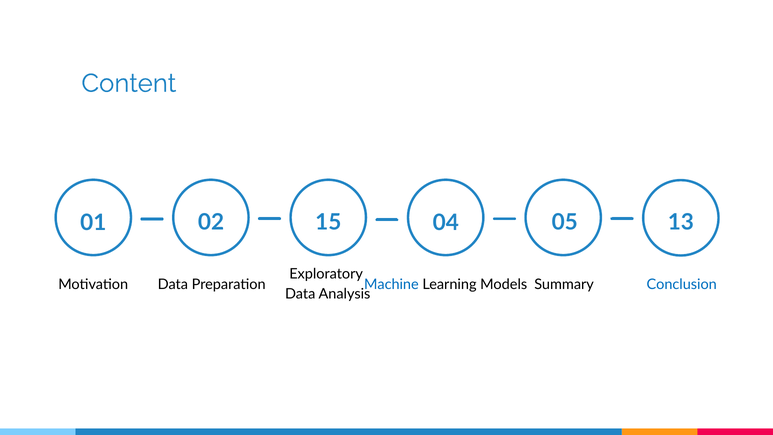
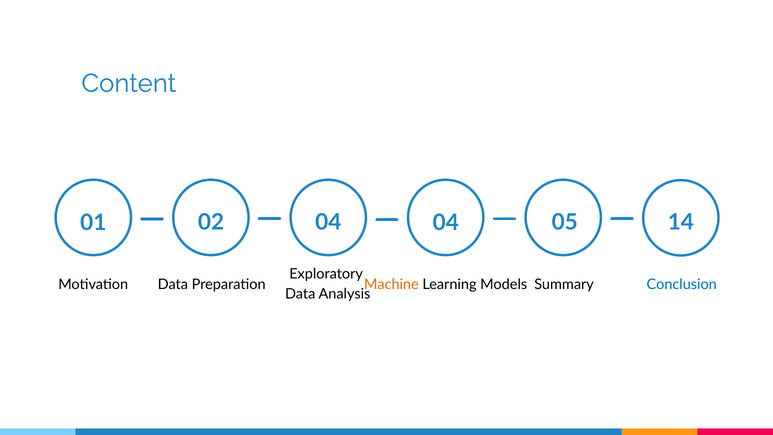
02 15: 15 -> 04 (328, 222)
13: 13 -> 14 (681, 222)
Machine colour: blue -> orange (391, 284)
